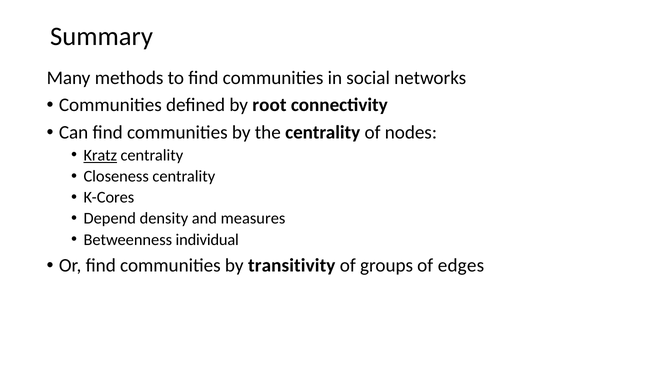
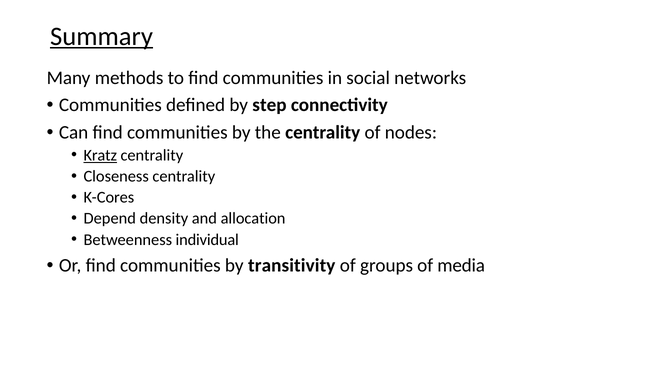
Summary underline: none -> present (101, 36)
root: root -> step (269, 105)
measures: measures -> allocation (253, 219)
edges: edges -> media (461, 266)
